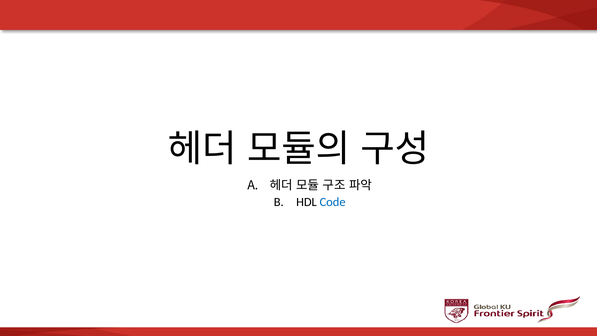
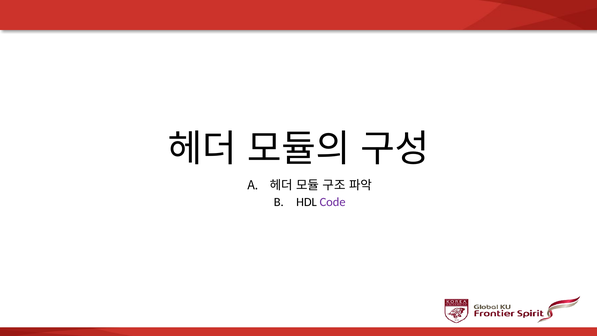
Code colour: blue -> purple (333, 202)
